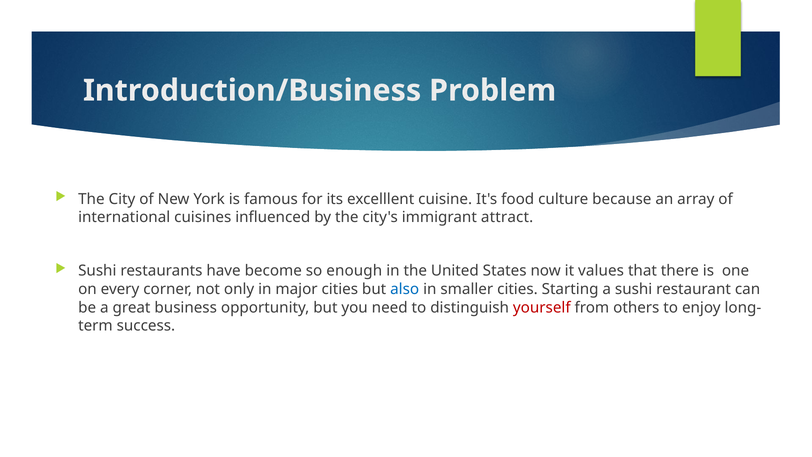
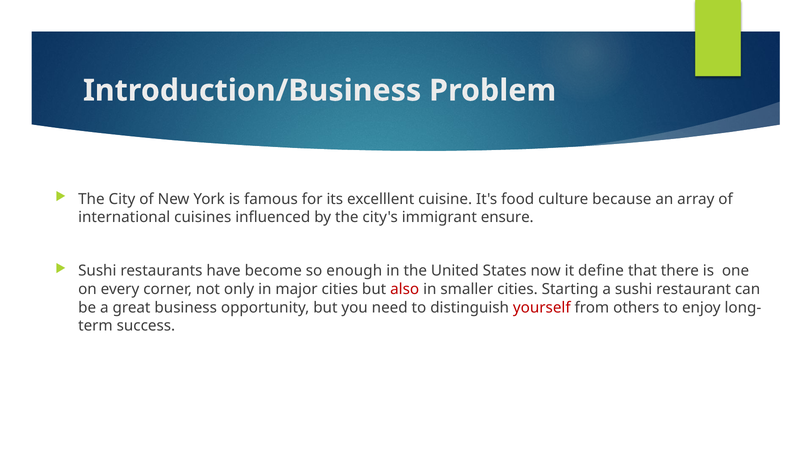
attract: attract -> ensure (507, 217)
values: values -> define (601, 271)
also colour: blue -> red (405, 289)
